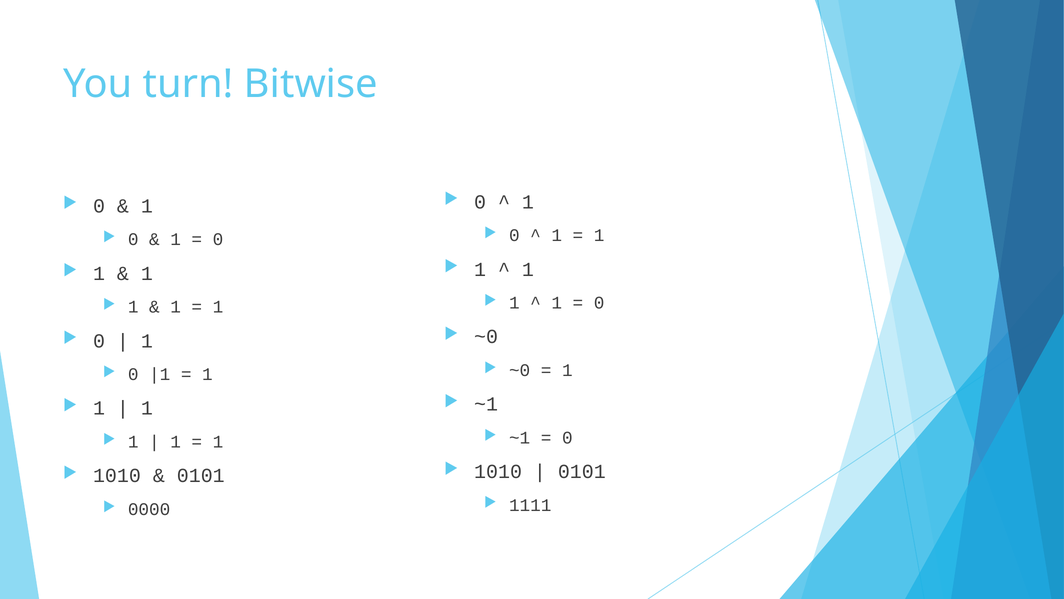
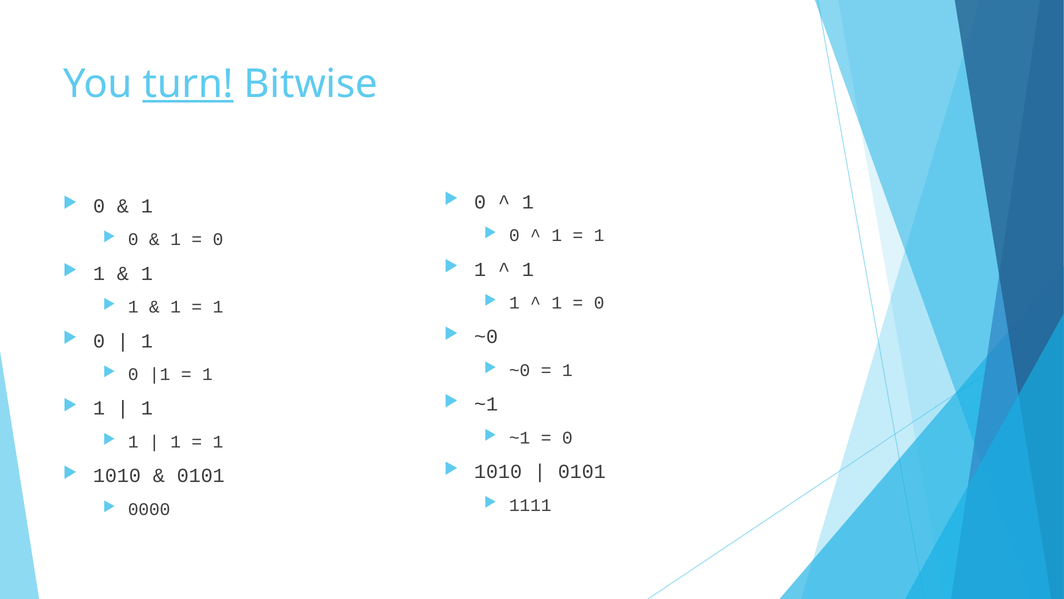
turn underline: none -> present (188, 84)
